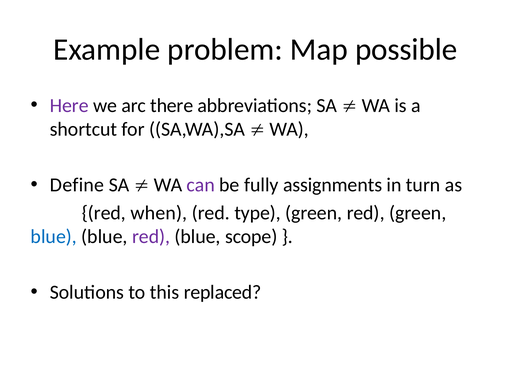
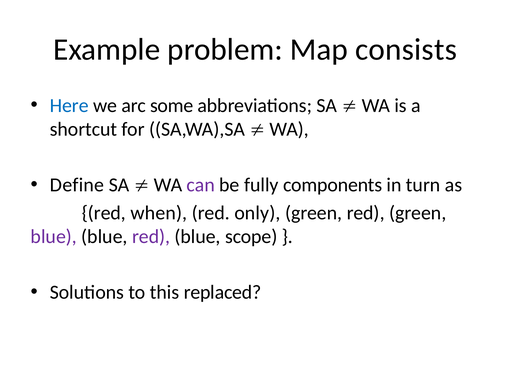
possible: possible -> consists (406, 49)
Here colour: purple -> blue (69, 105)
there: there -> some (172, 105)
assignments: assignments -> components (333, 185)
type: type -> only (257, 212)
blue colour: blue -> purple (54, 236)
